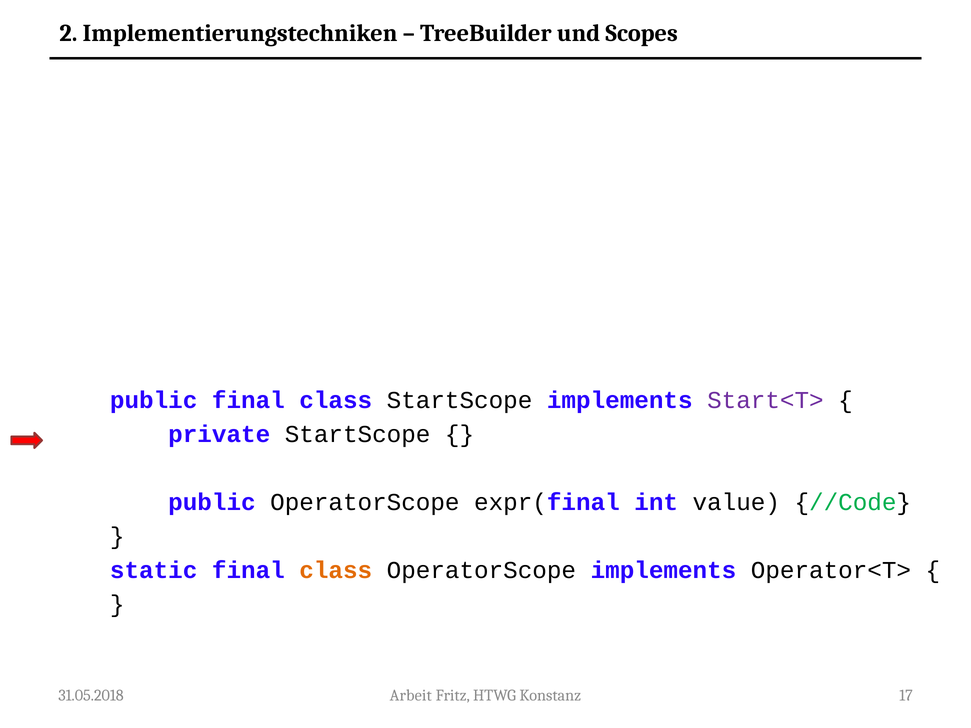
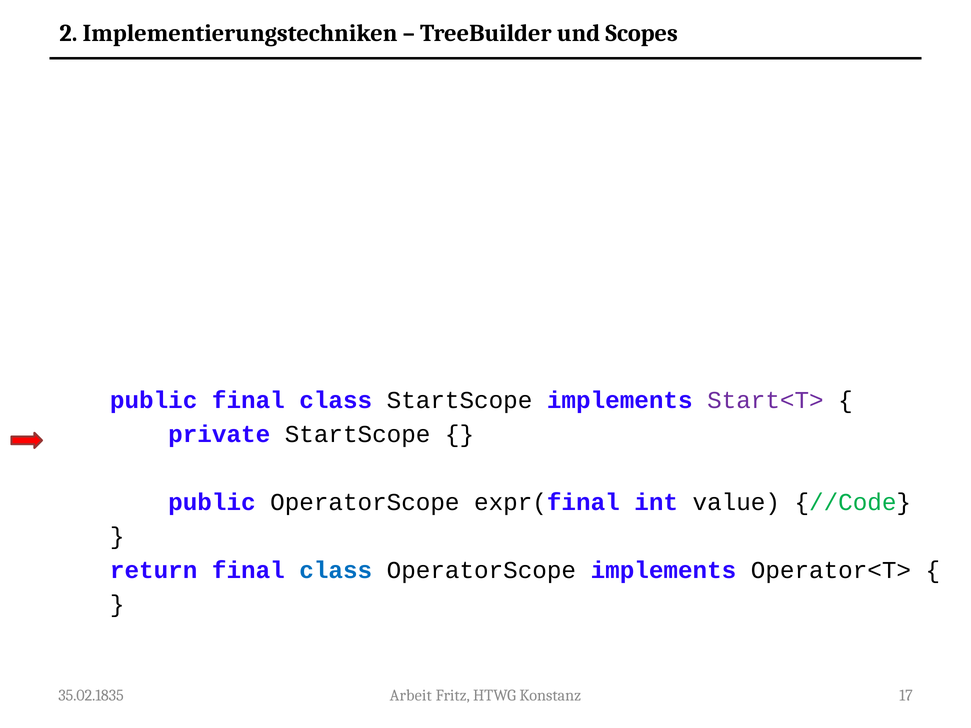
static: static -> return (154, 570)
class colour: orange -> blue (336, 570)
31.05.2018: 31.05.2018 -> 35.02.1835 (91, 695)
